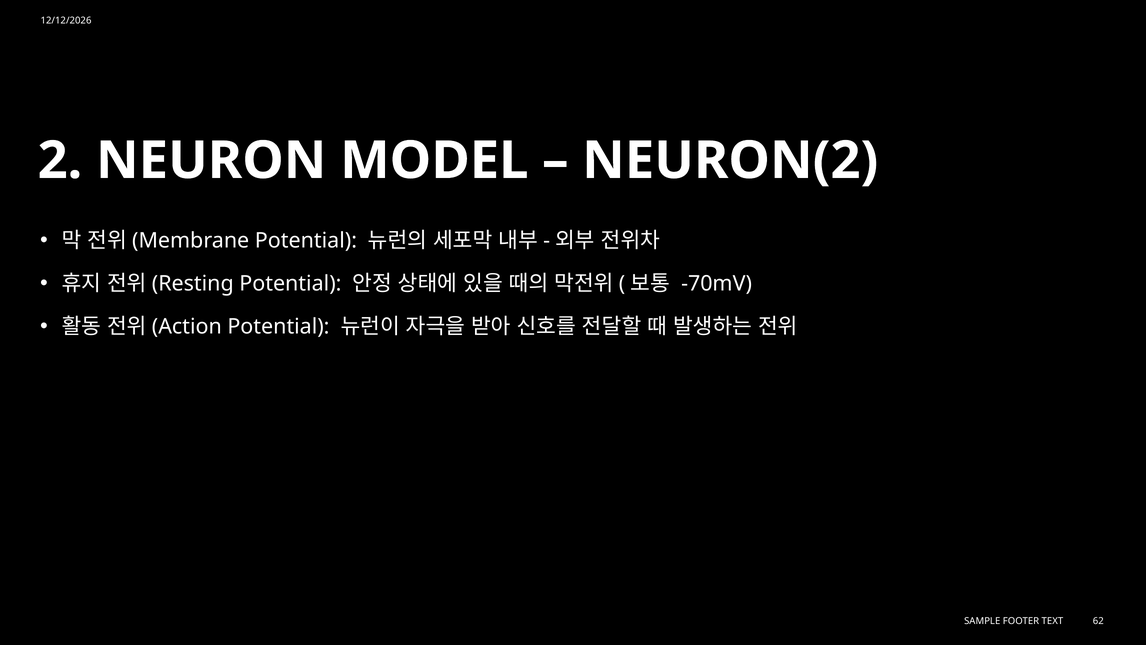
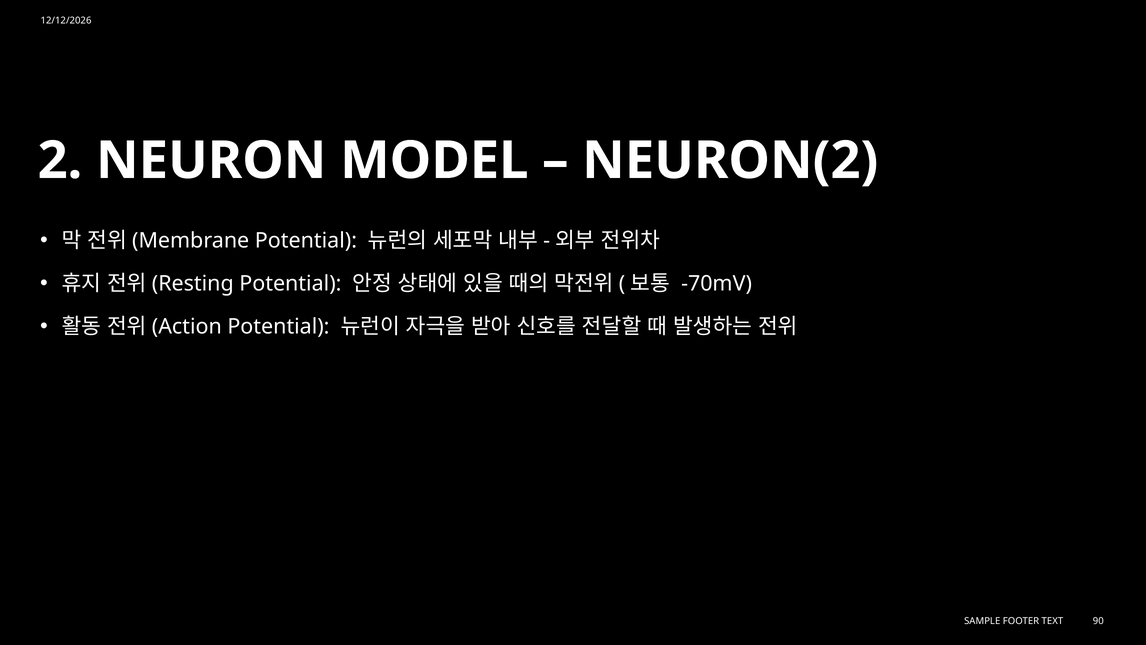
62: 62 -> 90 (1098, 621)
